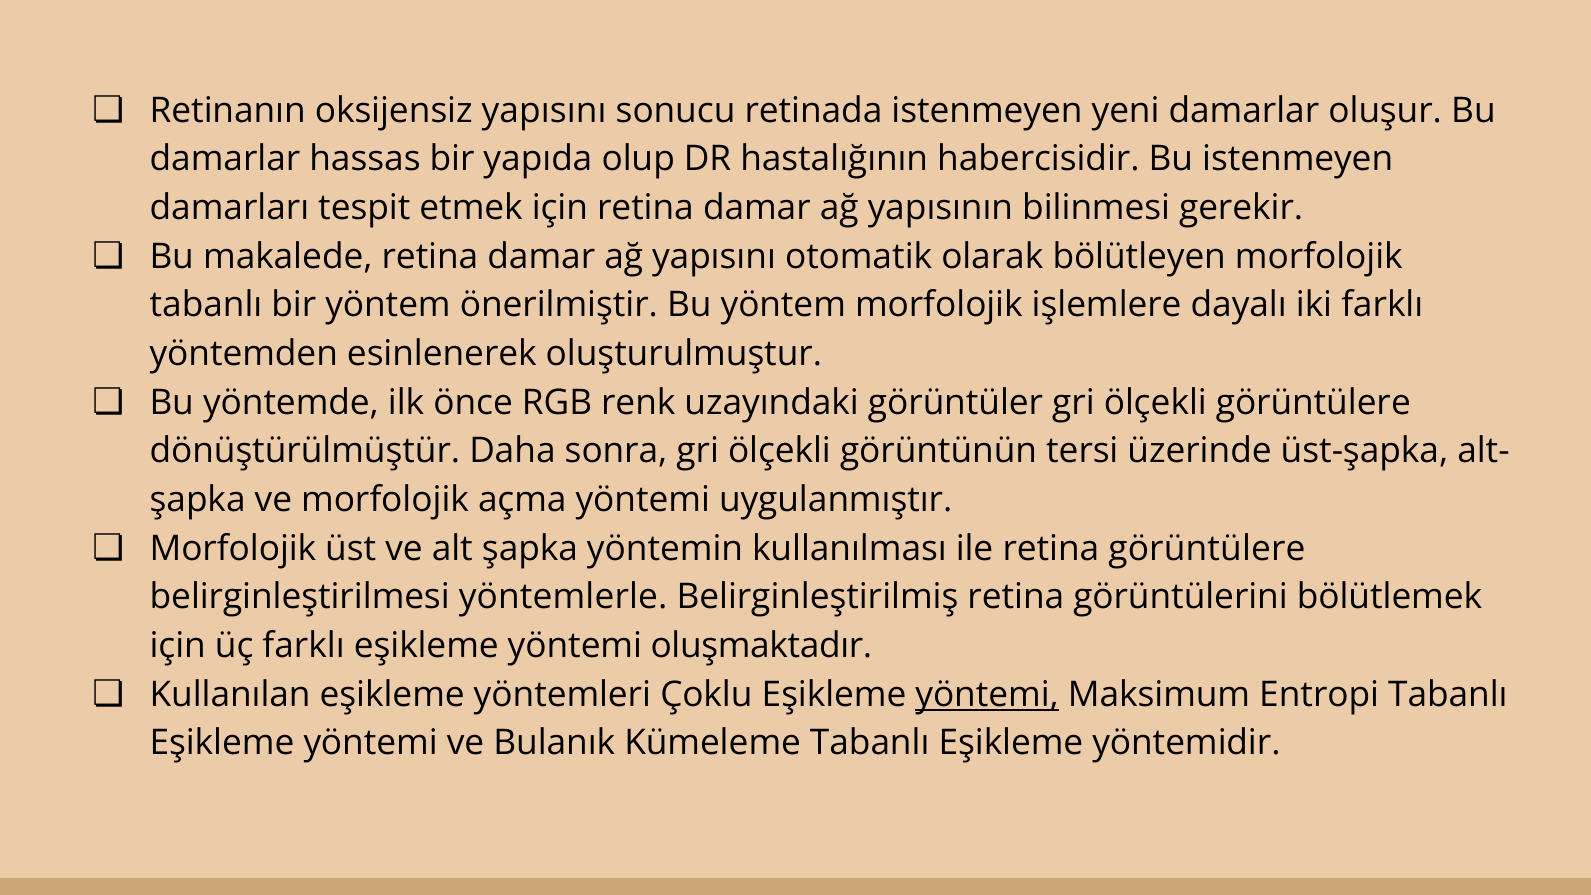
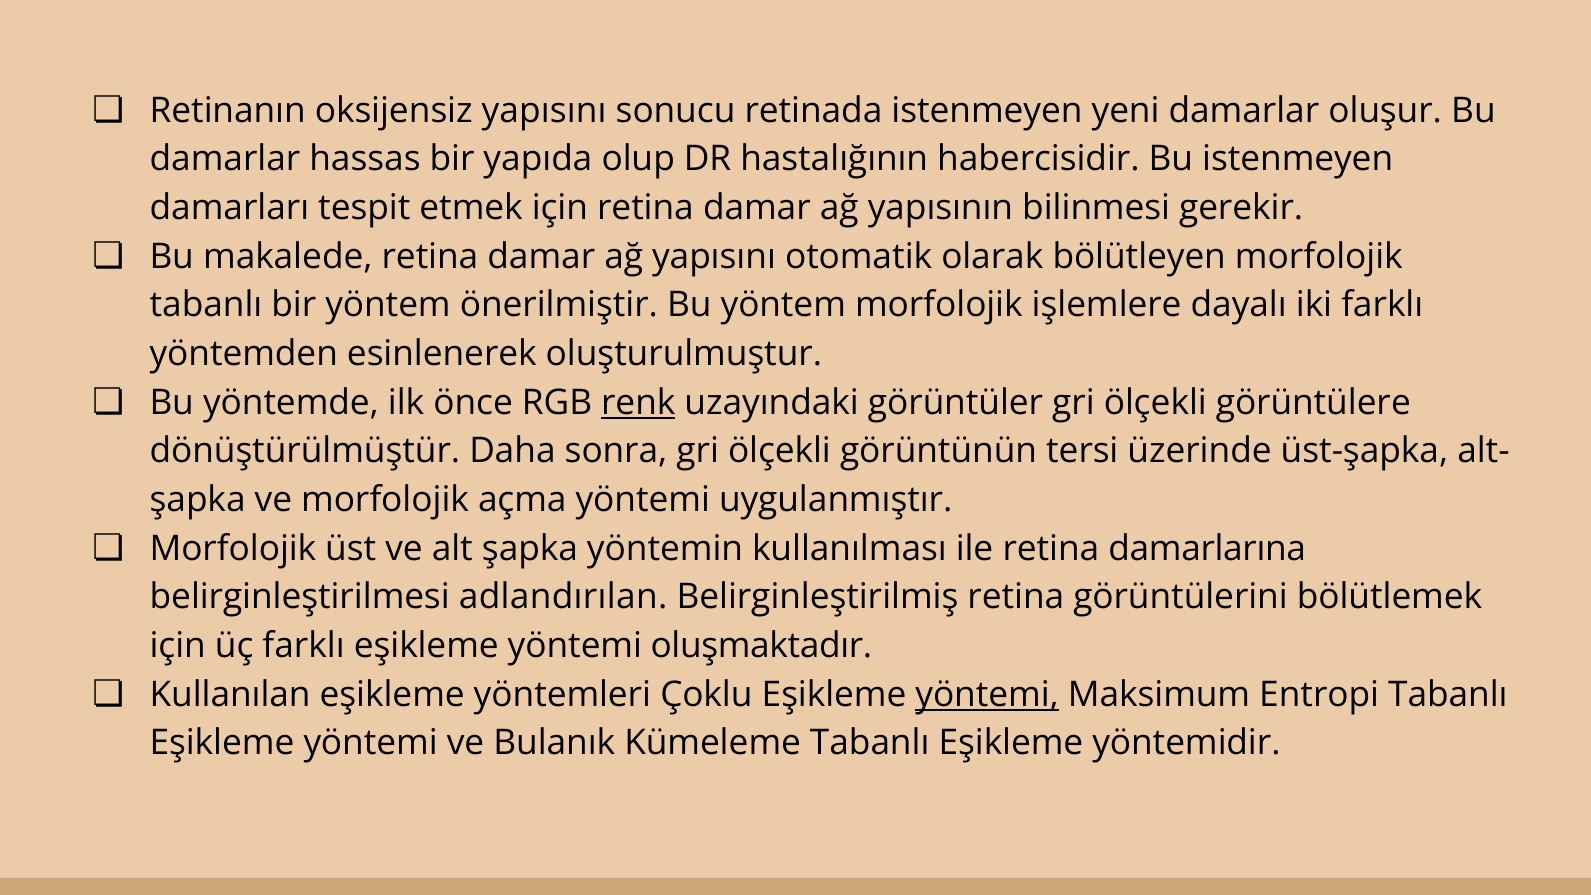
renk underline: none -> present (638, 402)
retina görüntülere: görüntülere -> damarlarına (1207, 548)
yöntemlerle: yöntemlerle -> adlandırılan (563, 597)
